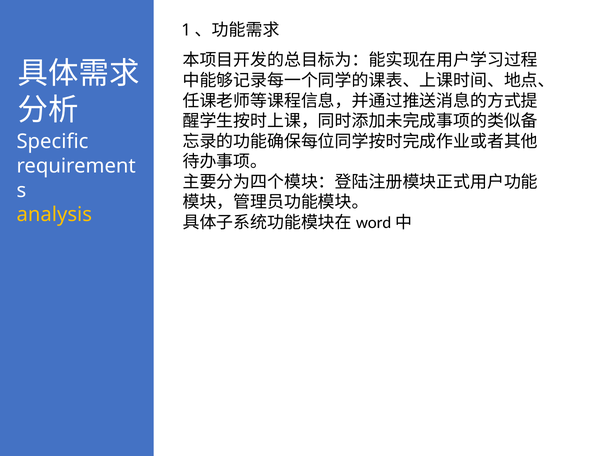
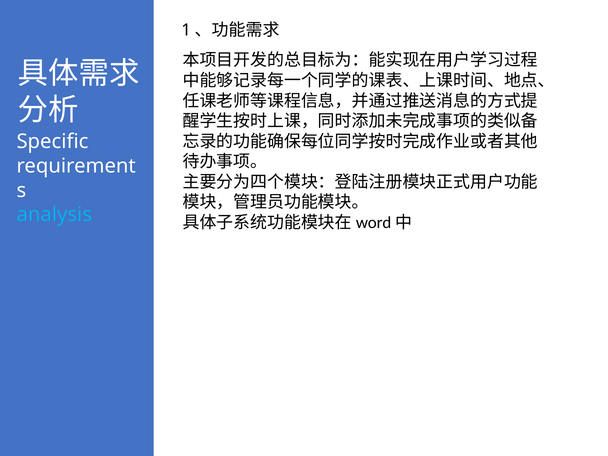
analysis colour: yellow -> light blue (54, 215)
